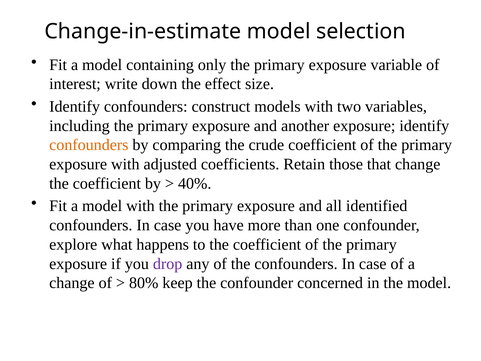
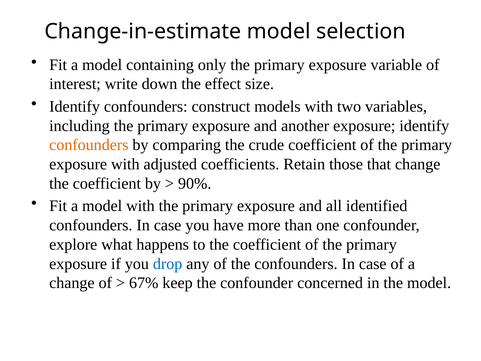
40%: 40% -> 90% (195, 183)
drop colour: purple -> blue (168, 264)
80%: 80% -> 67% (144, 283)
